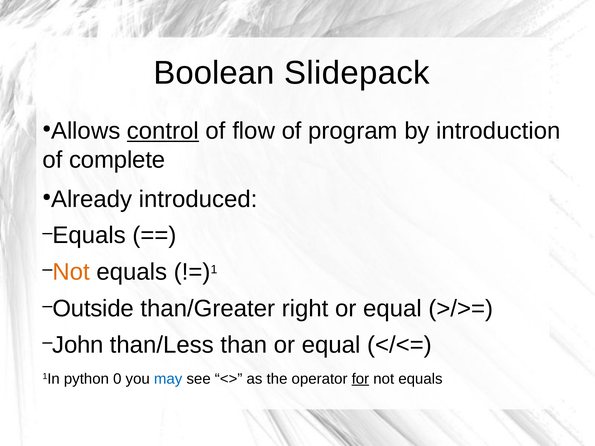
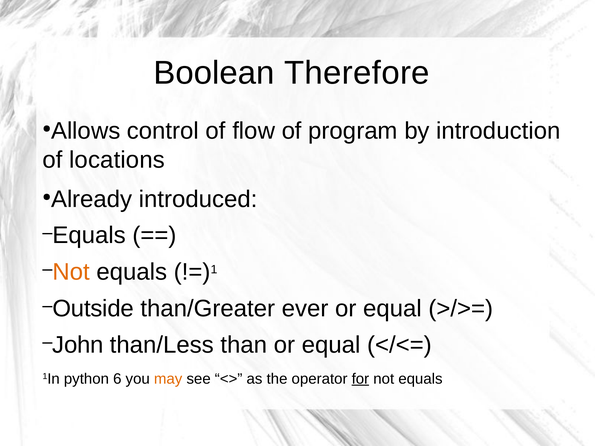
Slidepack: Slidepack -> Therefore (357, 73)
control underline: present -> none (163, 131)
complete: complete -> locations (117, 160)
right: right -> ever (305, 309)
0: 0 -> 6 (117, 379)
may colour: blue -> orange (168, 379)
